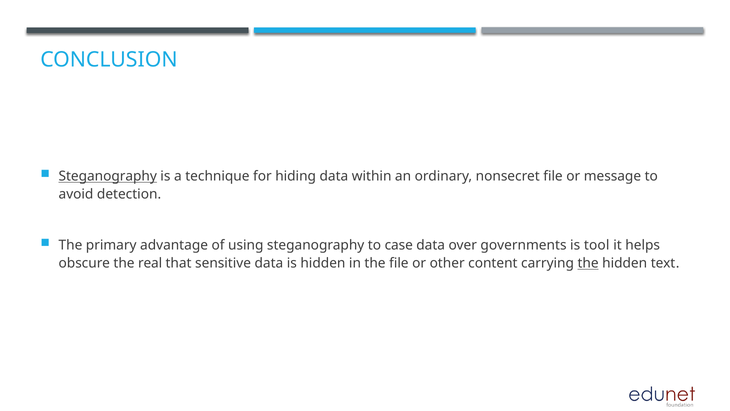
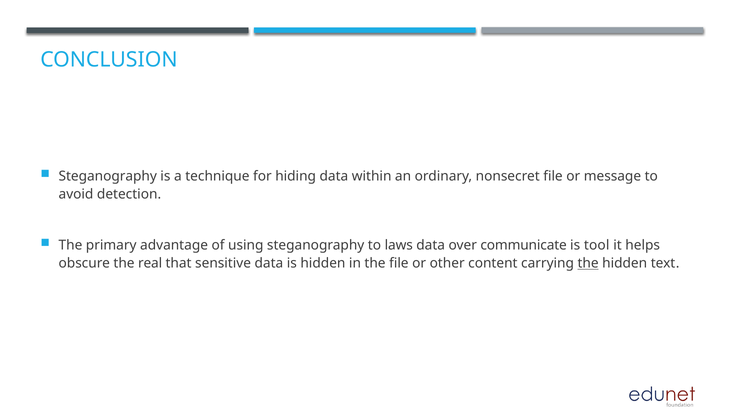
Steganography underline: present -> none (108, 176)
case: case -> laws (399, 245)
governments: governments -> communicate (524, 245)
